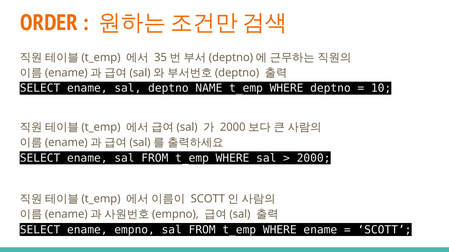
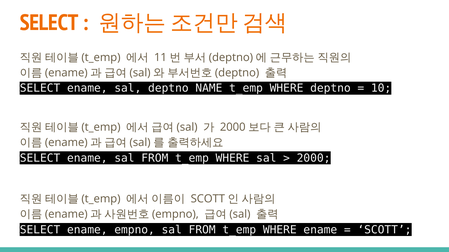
ORDER: ORDER -> SELECT (49, 23)
35: 35 -> 11 (161, 57)
